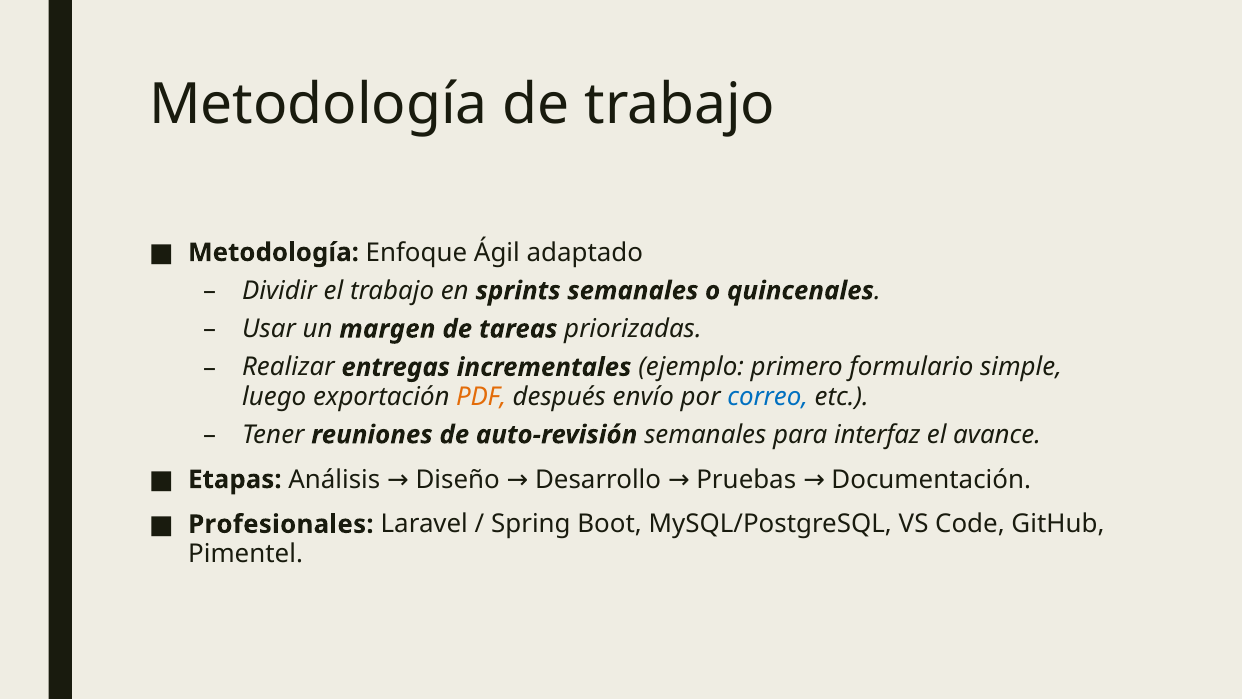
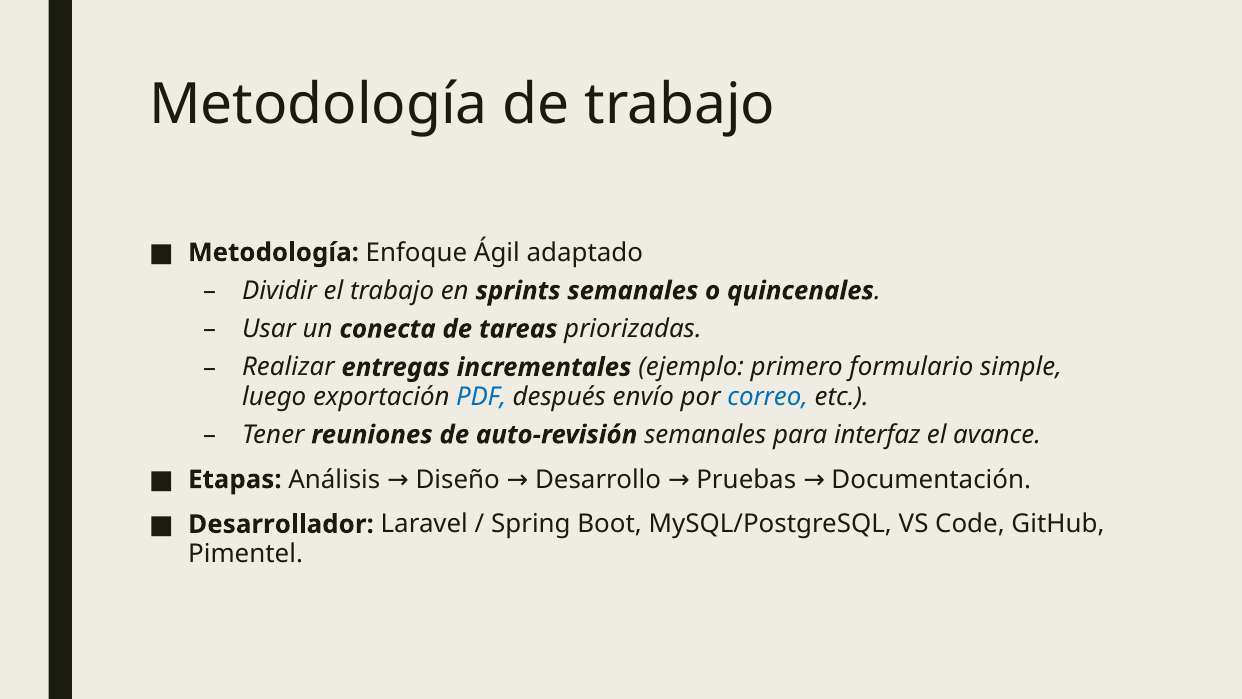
margen: margen -> conecta (387, 329)
PDF colour: orange -> blue (481, 396)
Profesionales: Profesionales -> Desarrollador (281, 524)
